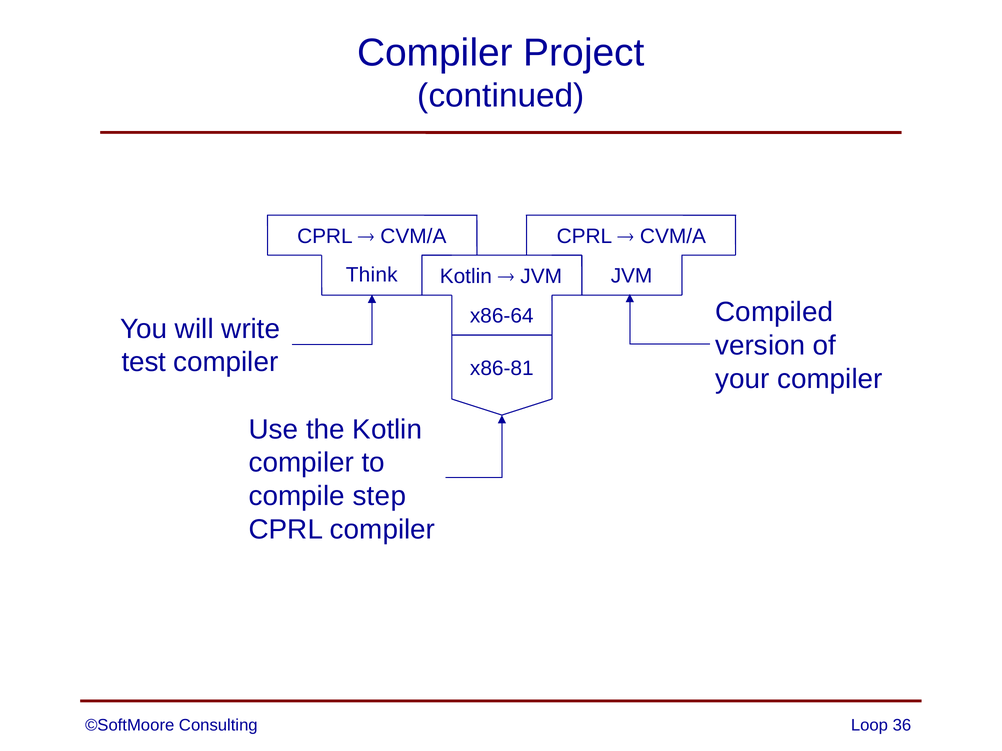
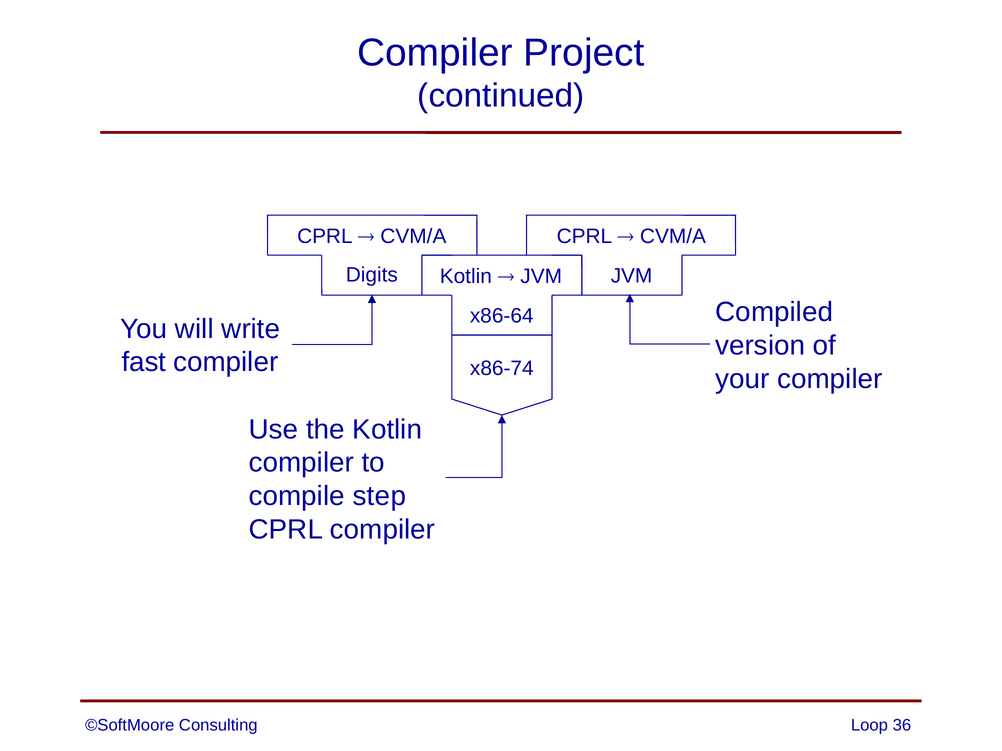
Think: Think -> Digits (372, 275)
test: test -> fast (144, 363)
x86-81: x86-81 -> x86-74 (502, 369)
